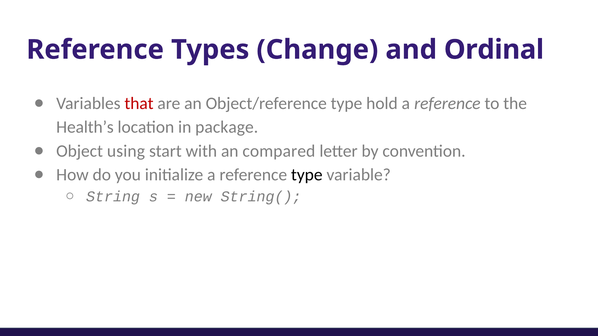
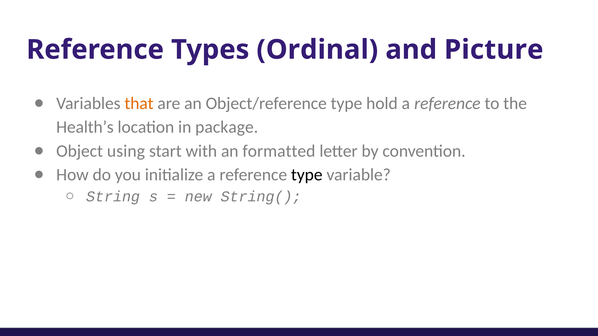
Change: Change -> Ordinal (317, 50)
Ordinal: Ordinal -> Picture (494, 50)
that colour: red -> orange (139, 103)
compared: compared -> formatted (279, 151)
